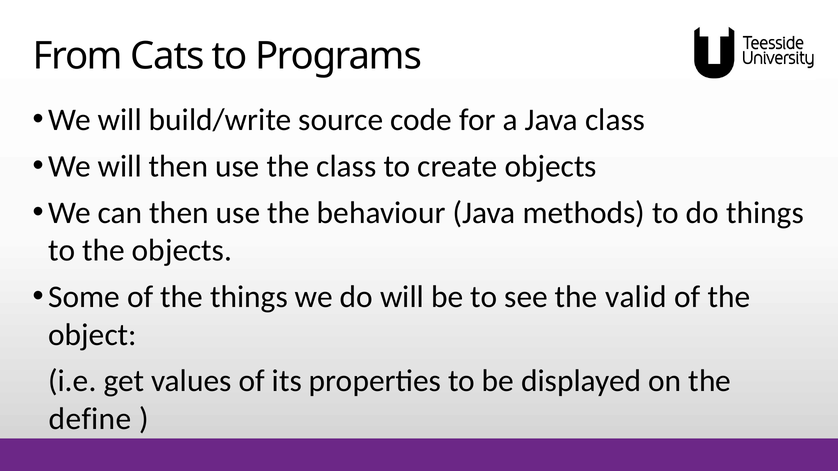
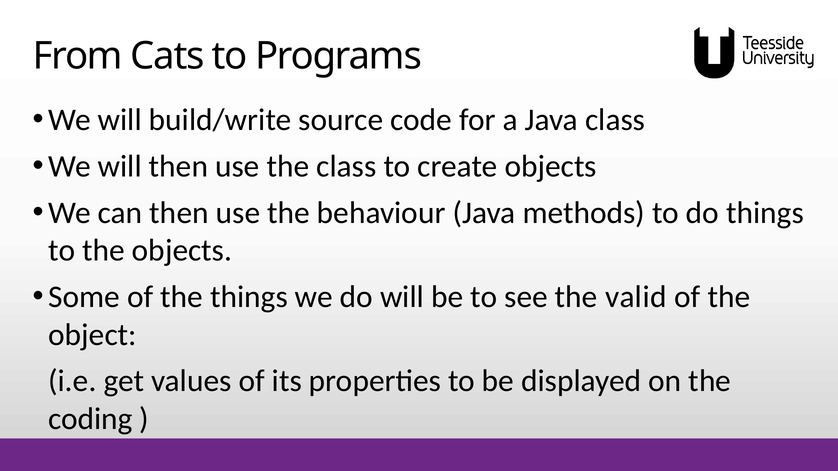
define: define -> coding (90, 419)
